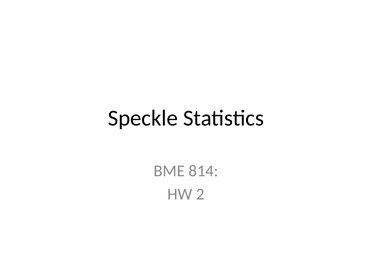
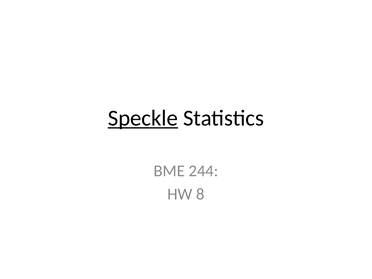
Speckle underline: none -> present (143, 118)
814: 814 -> 244 (203, 171)
2: 2 -> 8 (200, 194)
